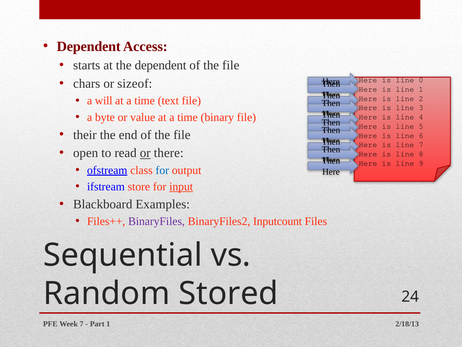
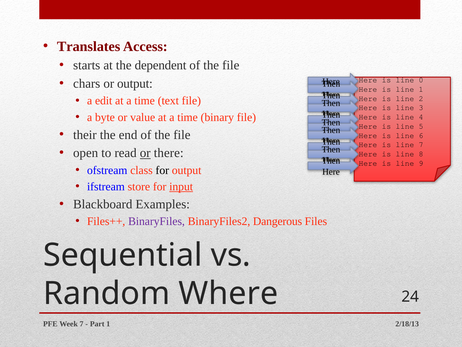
Dependent: Dependent -> Translates (89, 46)
or sizeof: sizeof -> output (135, 84)
will: will -> edit (104, 101)
ofstream underline: present -> none (107, 170)
for colour: blue -> black (162, 170)
Inputcount: Inputcount -> Dangerous (278, 221)
Stored: Stored -> Where (228, 293)
